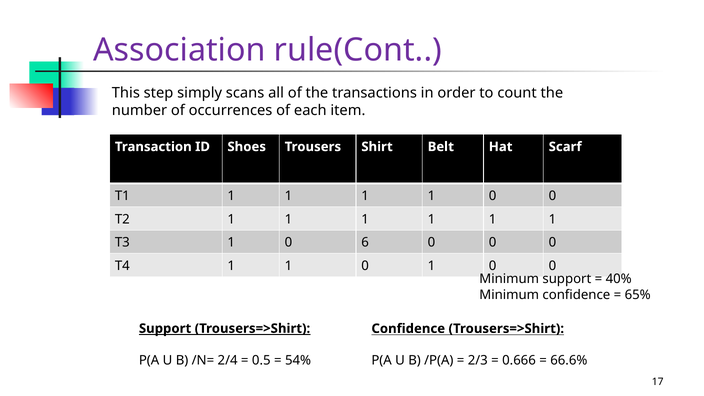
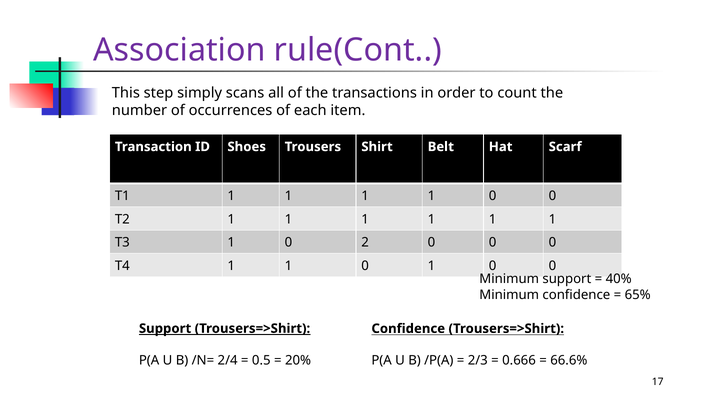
6: 6 -> 2 (365, 243)
54%: 54% -> 20% (298, 360)
